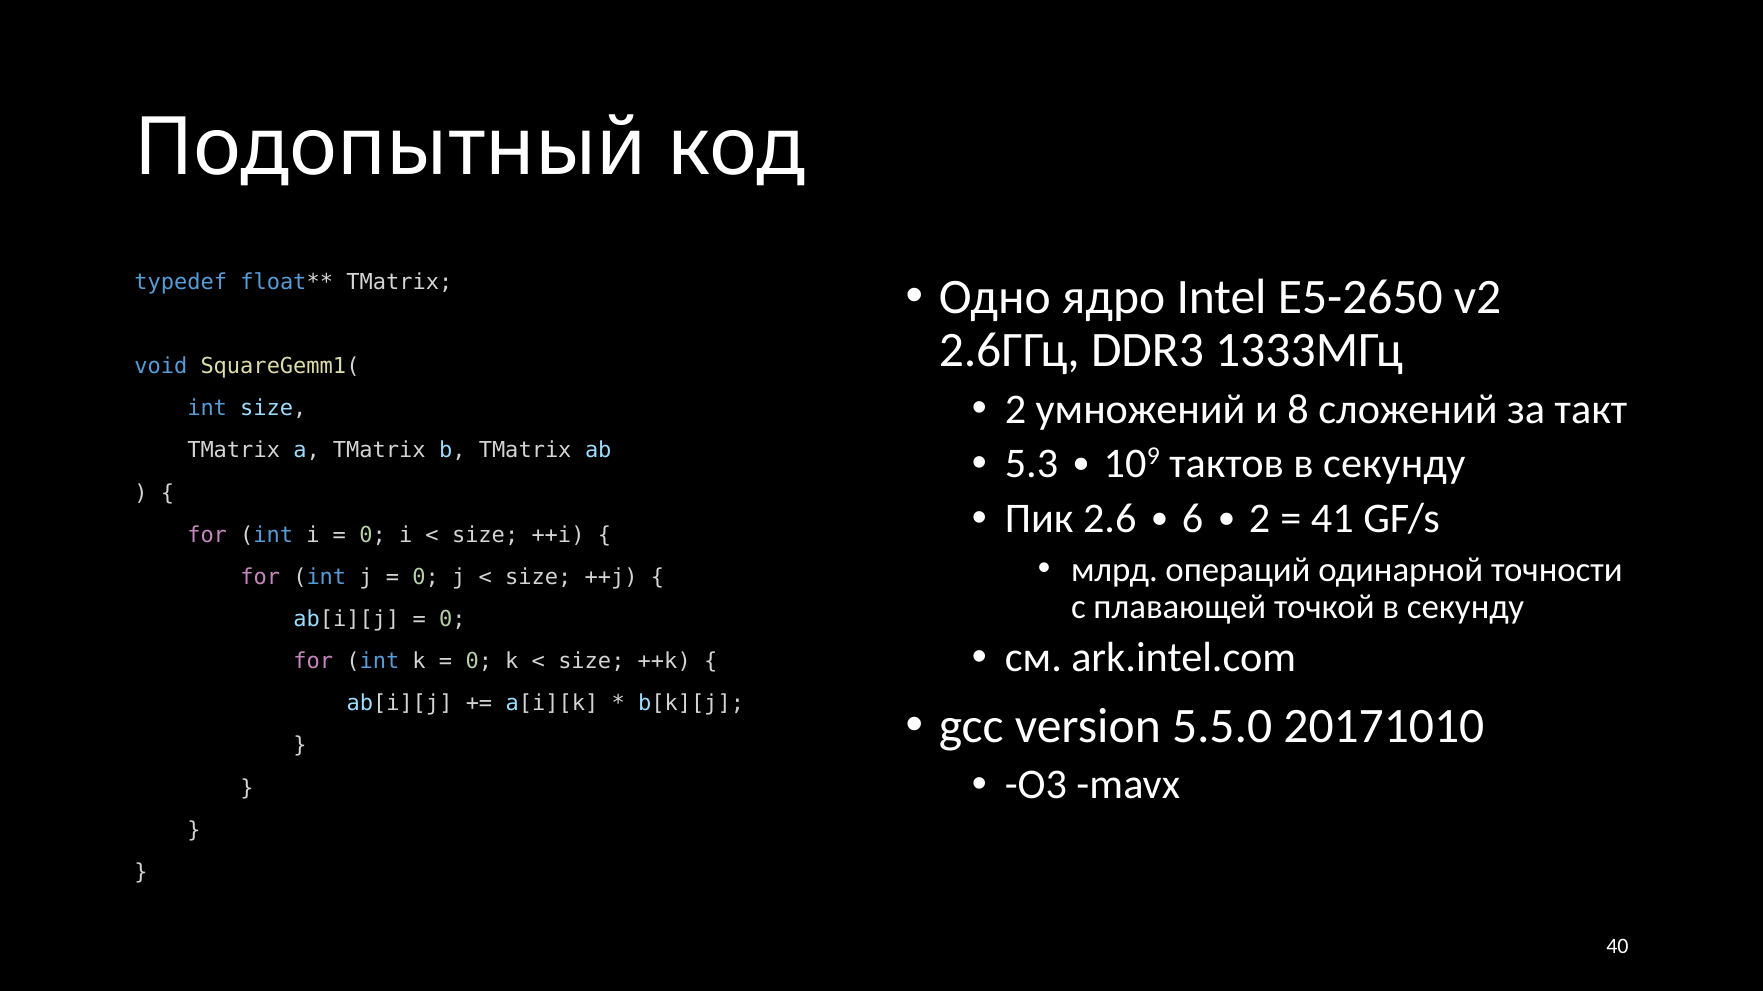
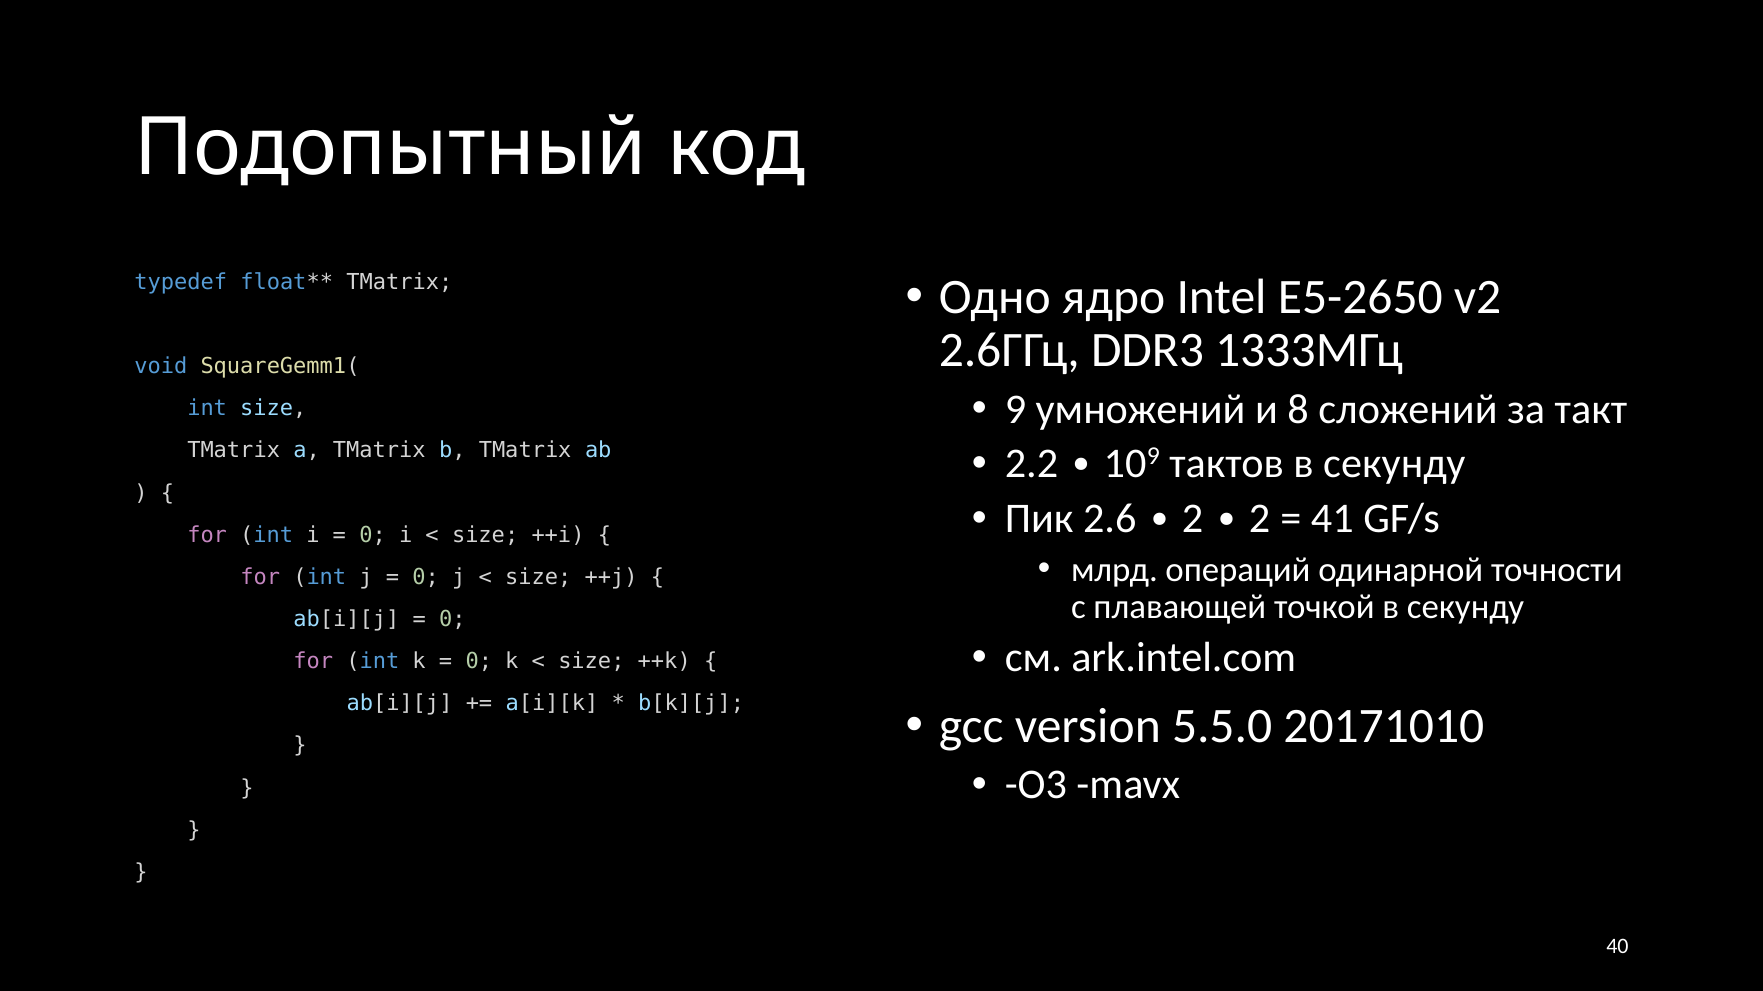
2: 2 -> 9 (1016, 410)
5.3: 5.3 -> 2.2 (1032, 464)
2.6 6: 6 -> 2 (1193, 519)
